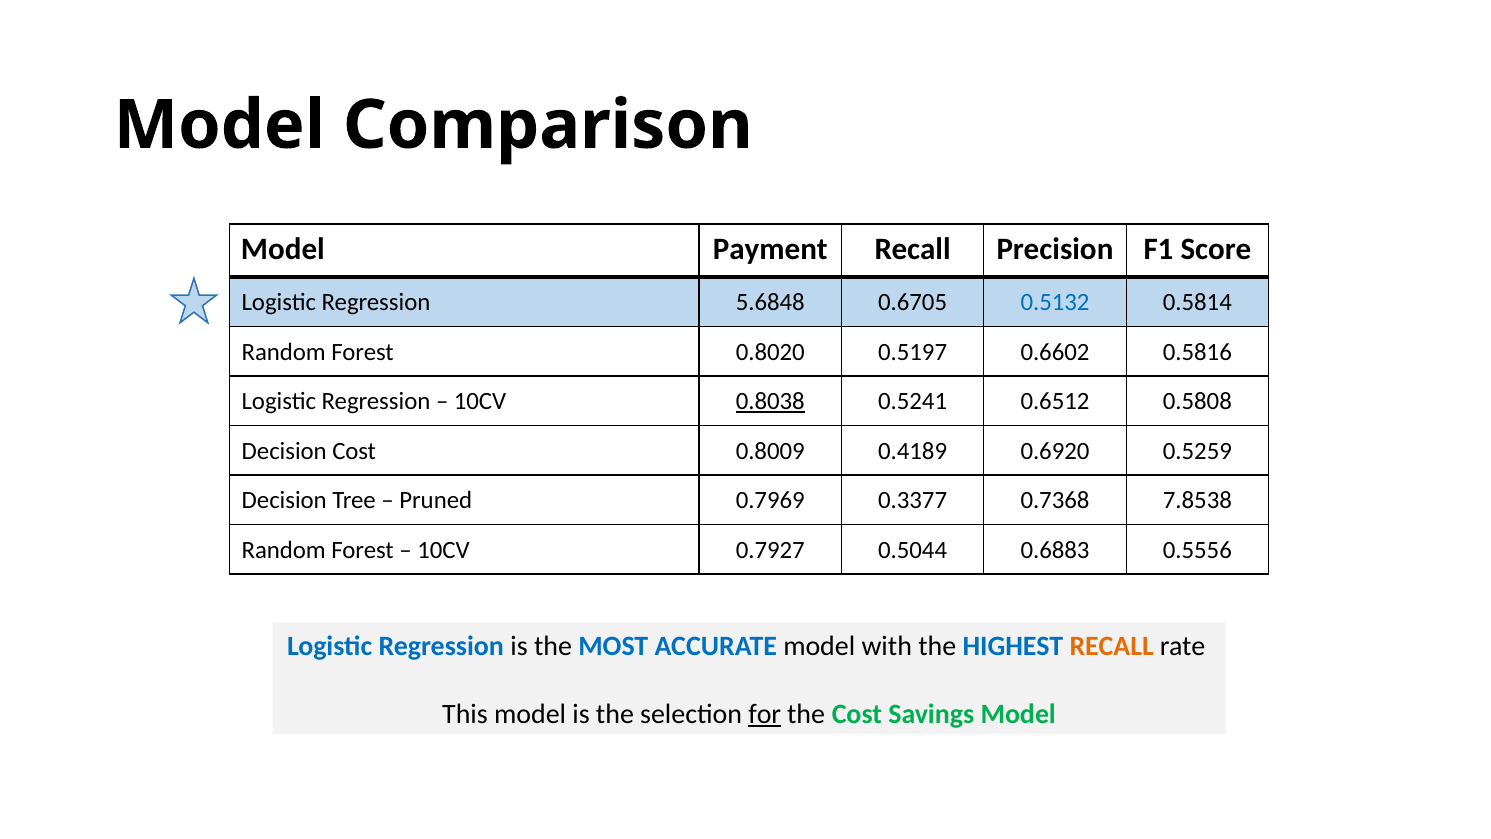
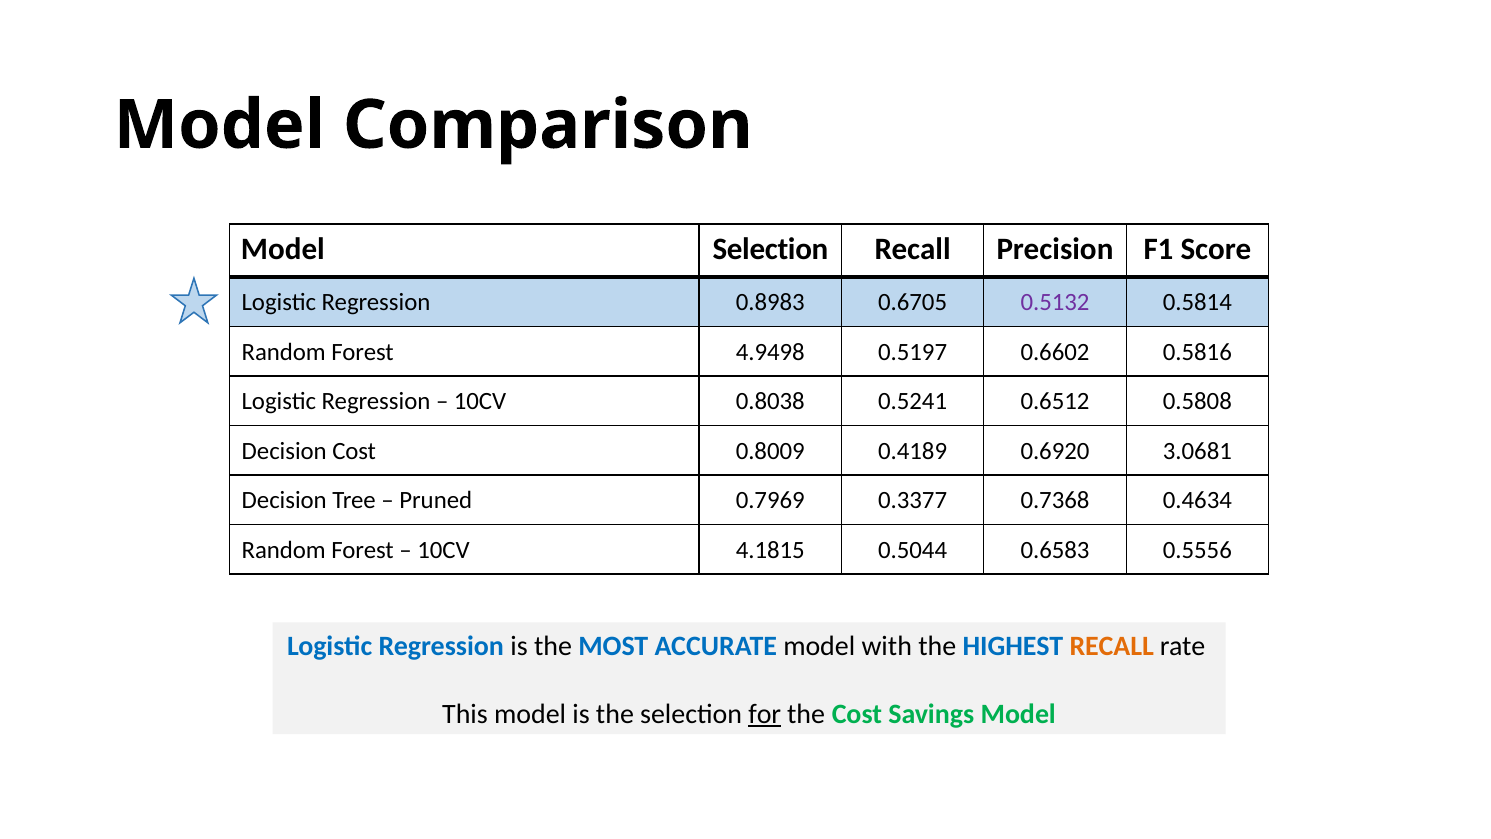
Model Payment: Payment -> Selection (770, 249)
5.6848: 5.6848 -> 0.8983 (770, 302)
0.5132 colour: blue -> purple (1055, 302)
0.8020: 0.8020 -> 4.9498 (770, 352)
0.8038 underline: present -> none (770, 401)
0.5259: 0.5259 -> 3.0681 (1197, 451)
7.8538: 7.8538 -> 0.4634 (1197, 500)
0.7927: 0.7927 -> 4.1815 (770, 550)
0.6883: 0.6883 -> 0.6583 (1055, 550)
